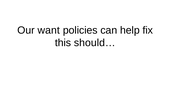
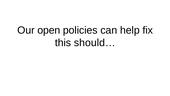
want: want -> open (49, 30)
